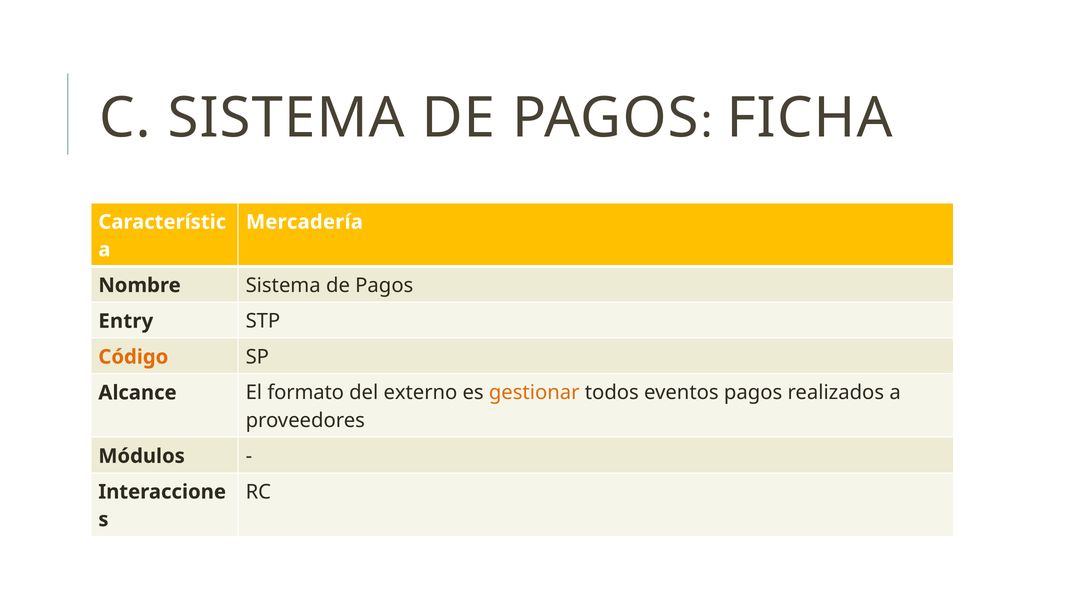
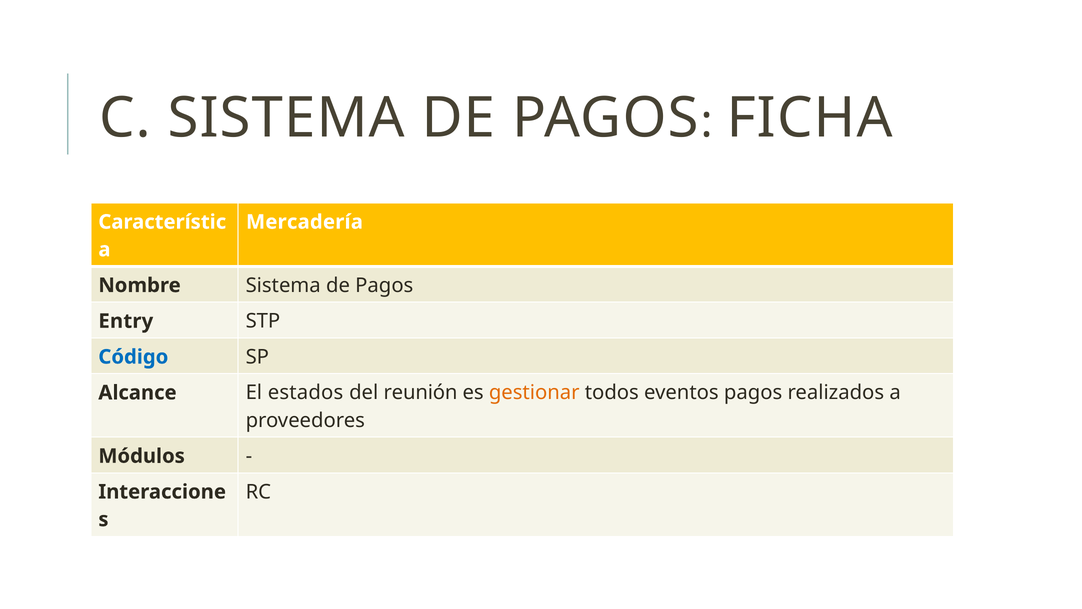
Código colour: orange -> blue (133, 357)
formato: formato -> estados (306, 392)
externo: externo -> reunión (420, 392)
